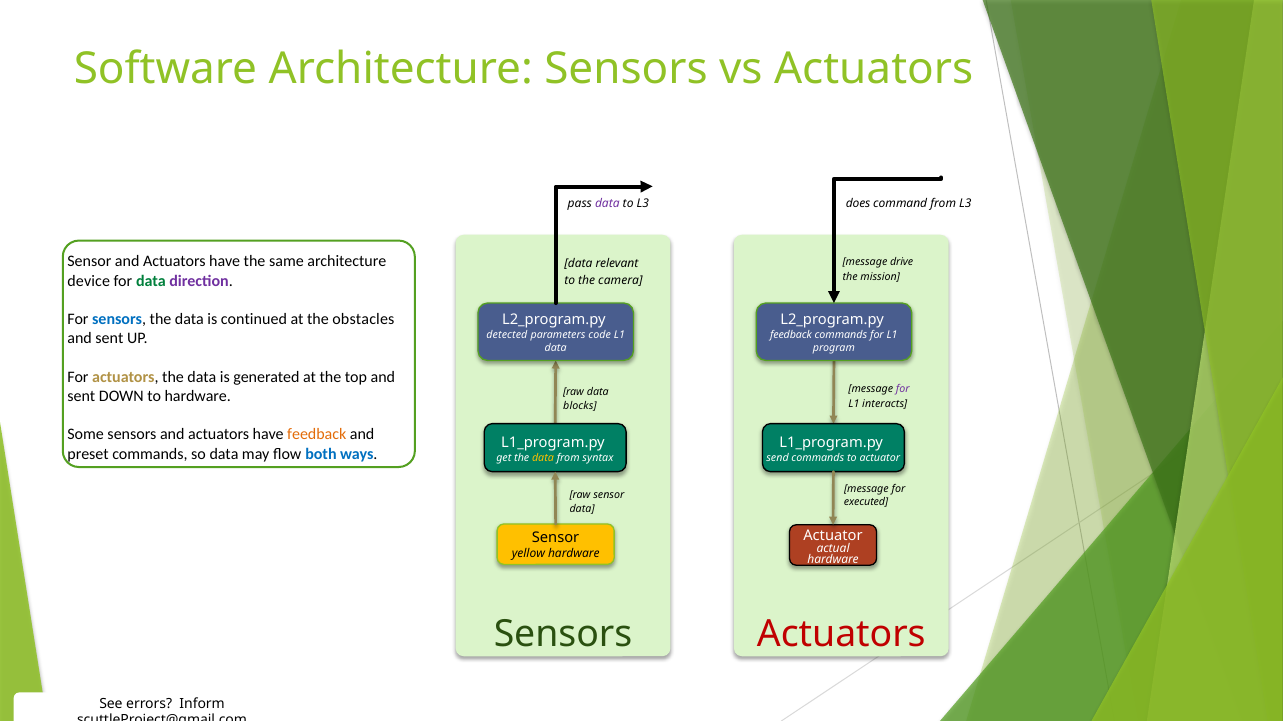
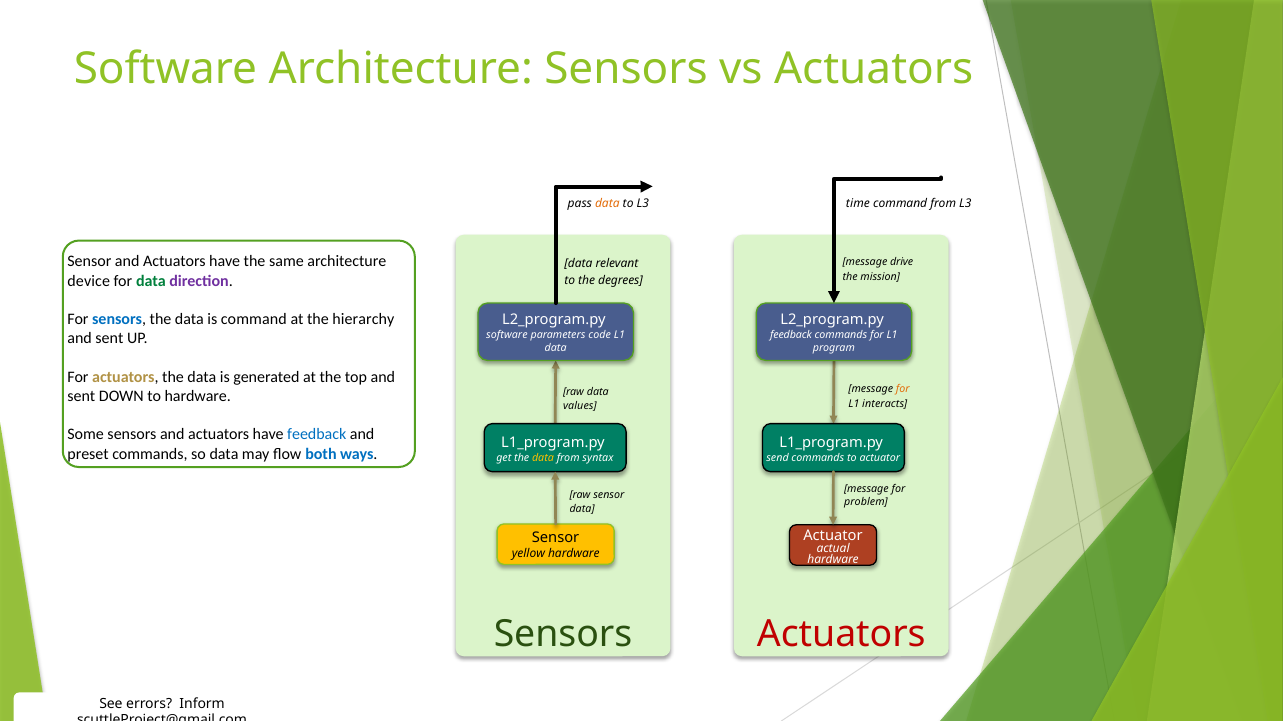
data colour: purple -> orange (607, 203)
does: does -> time (858, 203)
camera: camera -> degrees (621, 280)
is continued: continued -> command (254, 320)
obstacles: obstacles -> hierarchy (363, 320)
detected: detected -> software (507, 335)
for colour: purple -> orange (903, 389)
blocks: blocks -> values (580, 406)
feedback colour: orange -> blue (317, 435)
executed: executed -> problem (866, 502)
